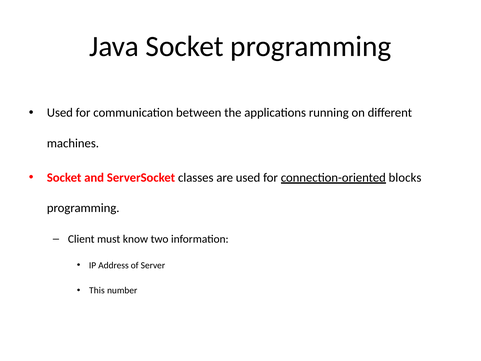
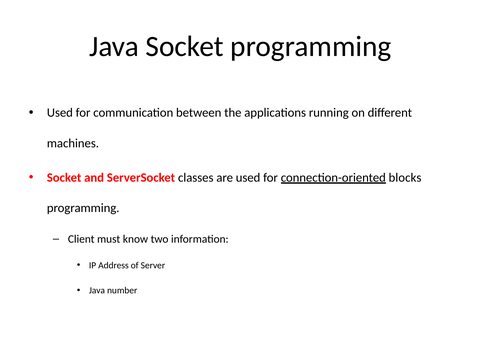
This: This -> Java (97, 290)
